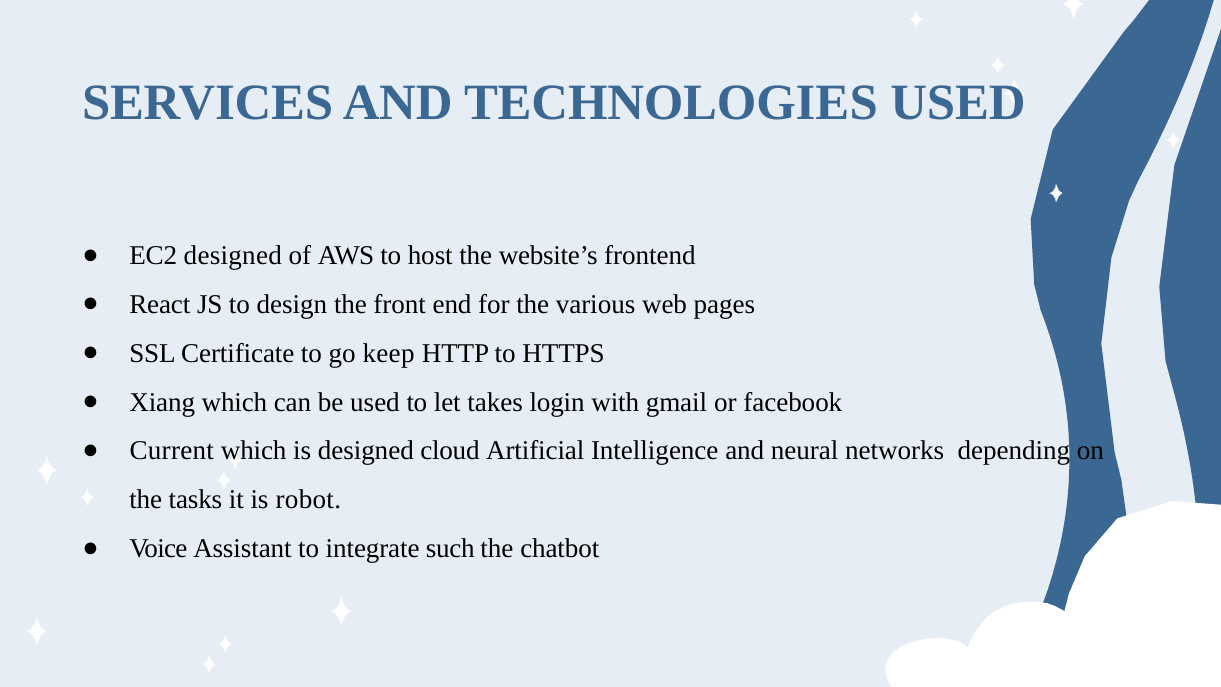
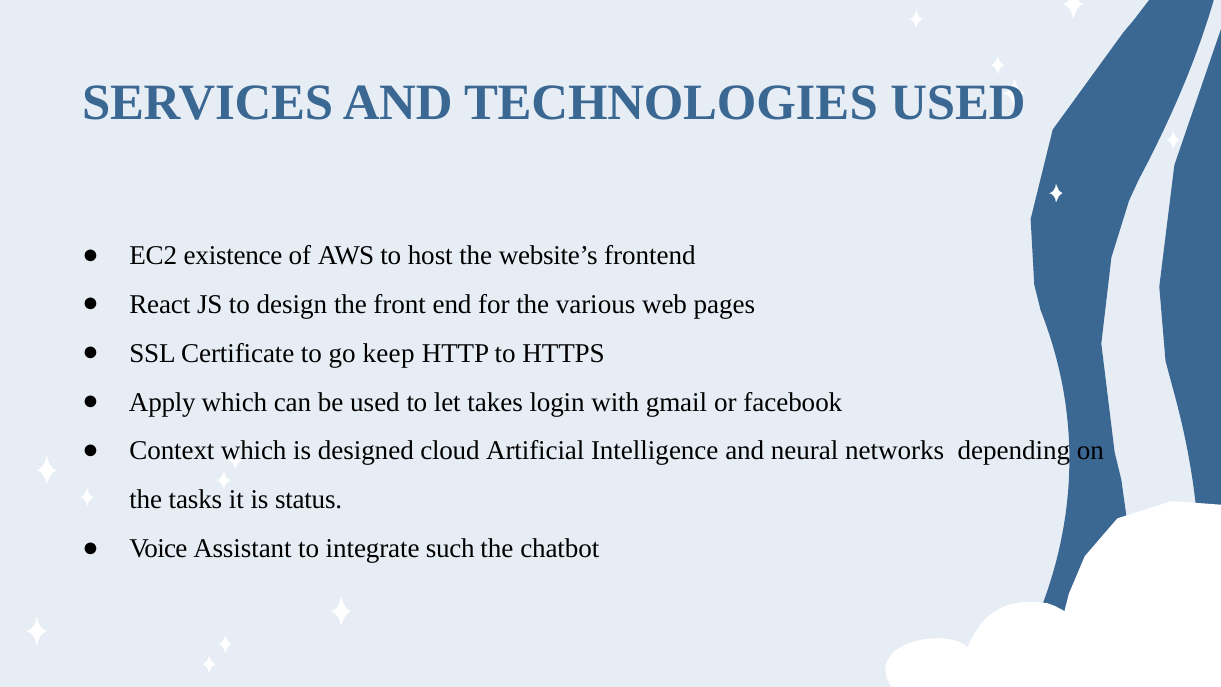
EC2 designed: designed -> existence (233, 256)
Xiang: Xiang -> Apply (162, 402)
Current: Current -> Context (172, 451)
robot: robot -> status (309, 500)
